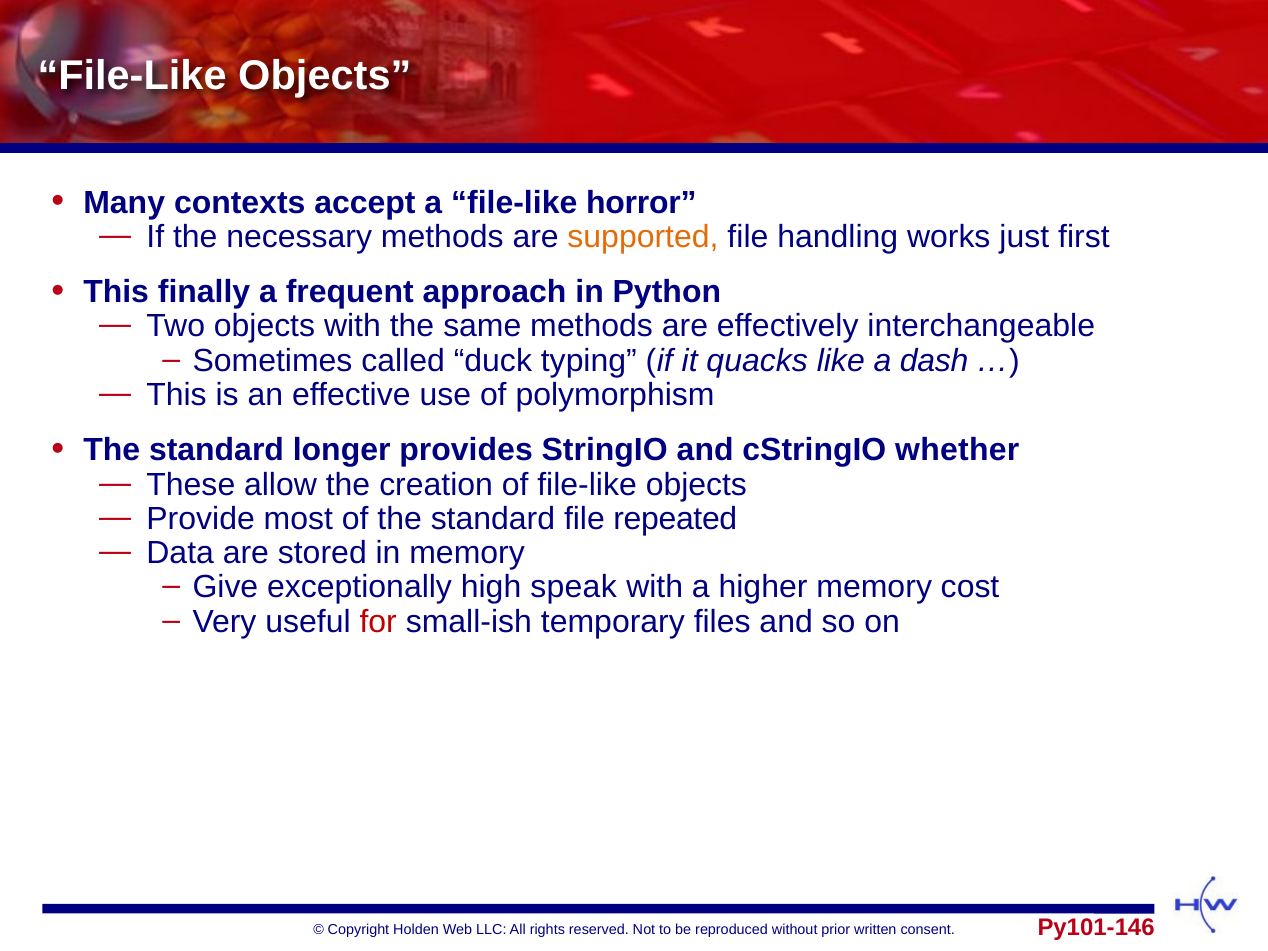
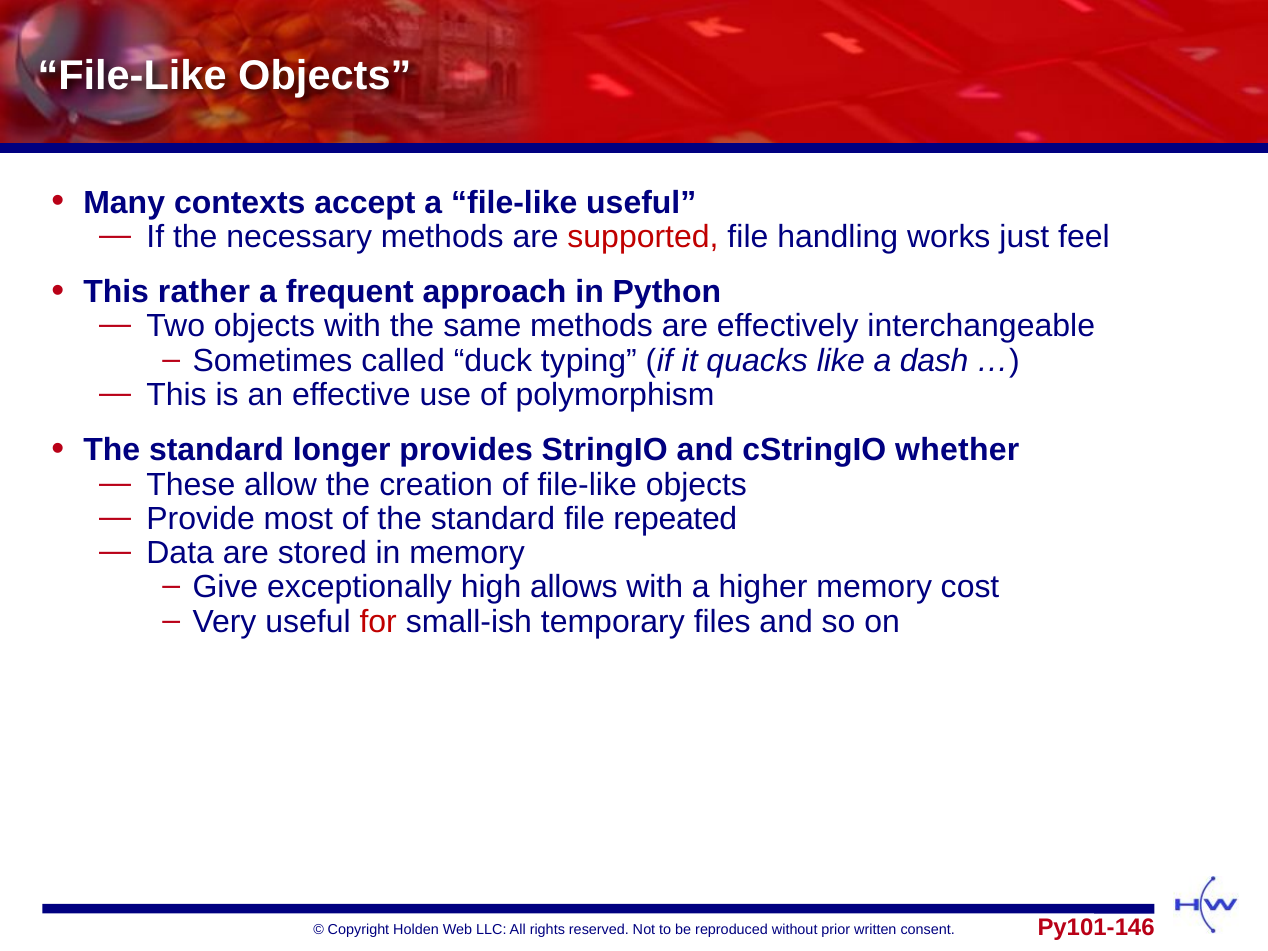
file-like horror: horror -> useful (641, 202)
supported colour: orange -> red (643, 237)
first: first -> feel (1084, 237)
finally: finally -> rather (204, 292)
speak: speak -> allows (574, 587)
